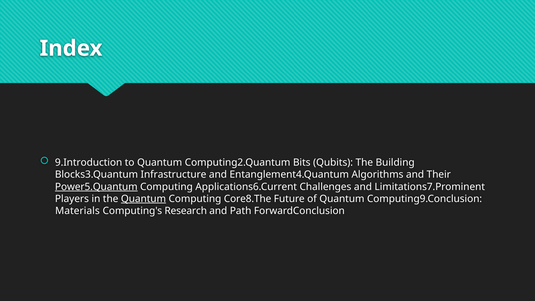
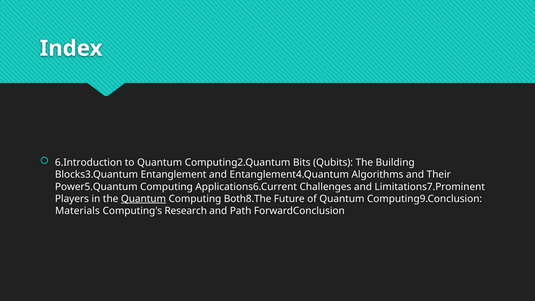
9.Introduction: 9.Introduction -> 6.Introduction (89, 163)
Infrastructure: Infrastructure -> Entanglement (174, 175)
Power5.Quantum underline: present -> none (96, 187)
Core8.The: Core8.The -> Both8.The (248, 199)
